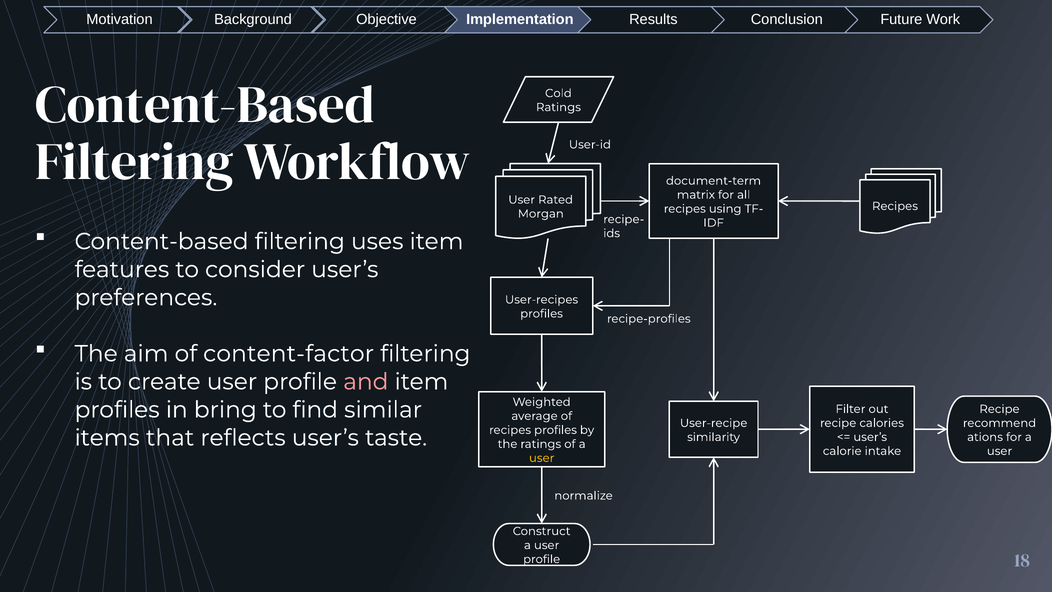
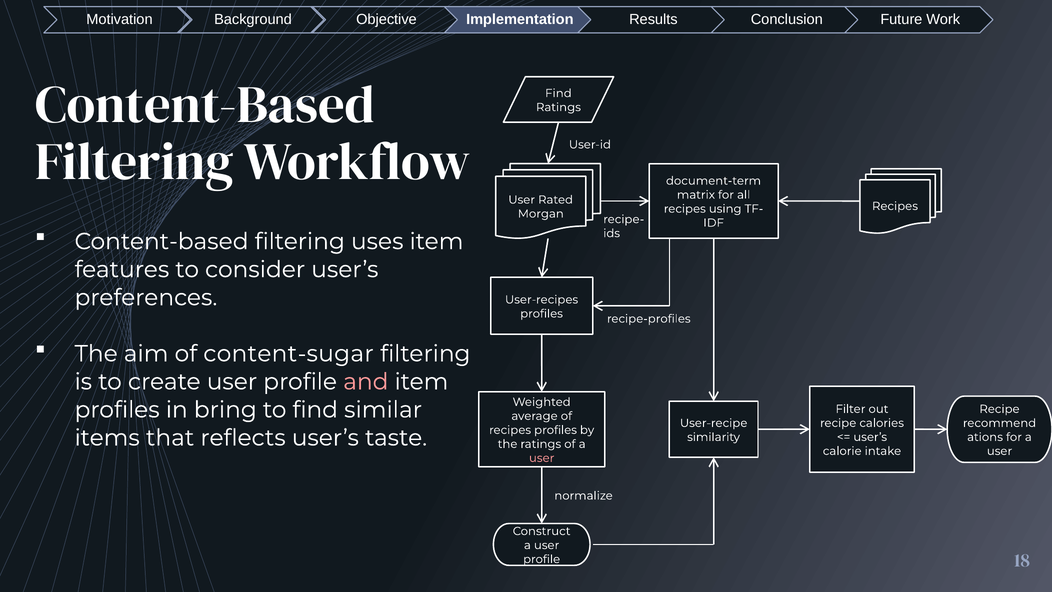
Cold: Cold -> Find (558, 93)
content-factor: content-factor -> content-sugar (288, 354)
user colour: yellow -> pink (542, 458)
